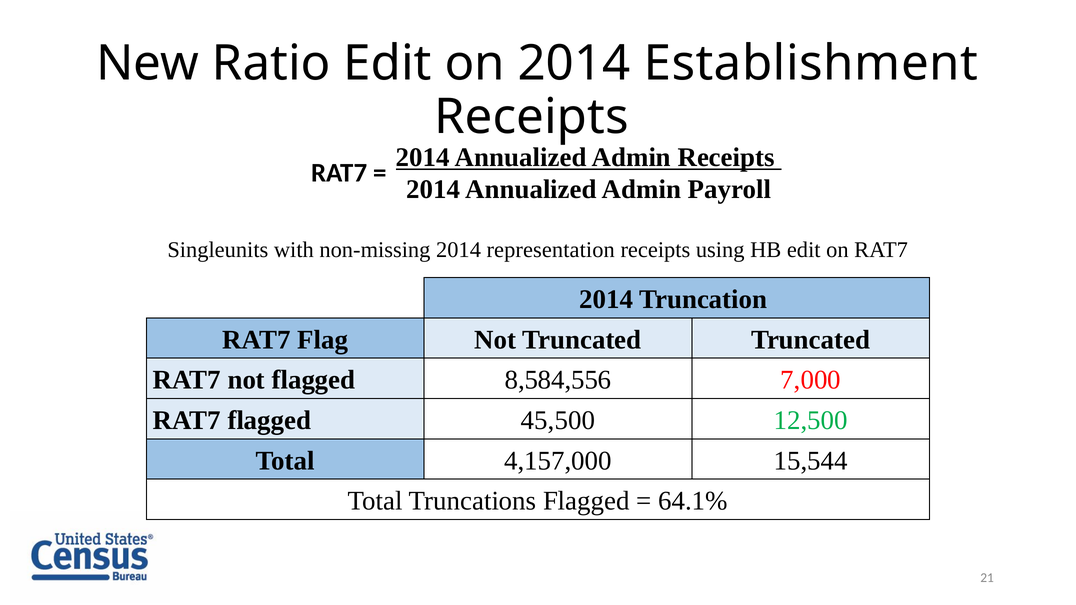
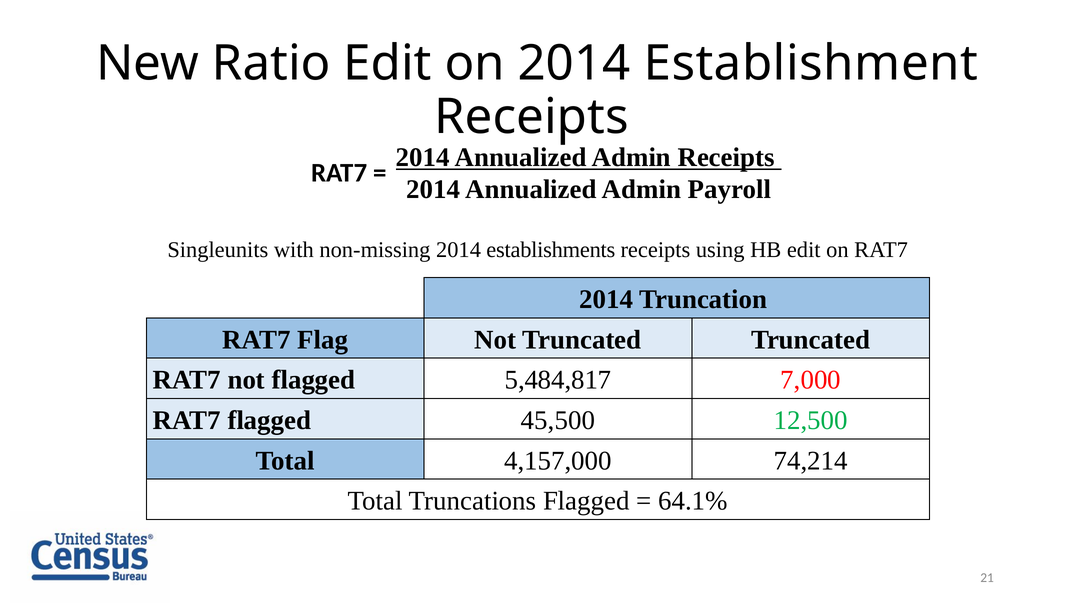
representation: representation -> establishments (551, 250)
8,584,556: 8,584,556 -> 5,484,817 (558, 380)
15,544: 15,544 -> 74,214 (811, 461)
